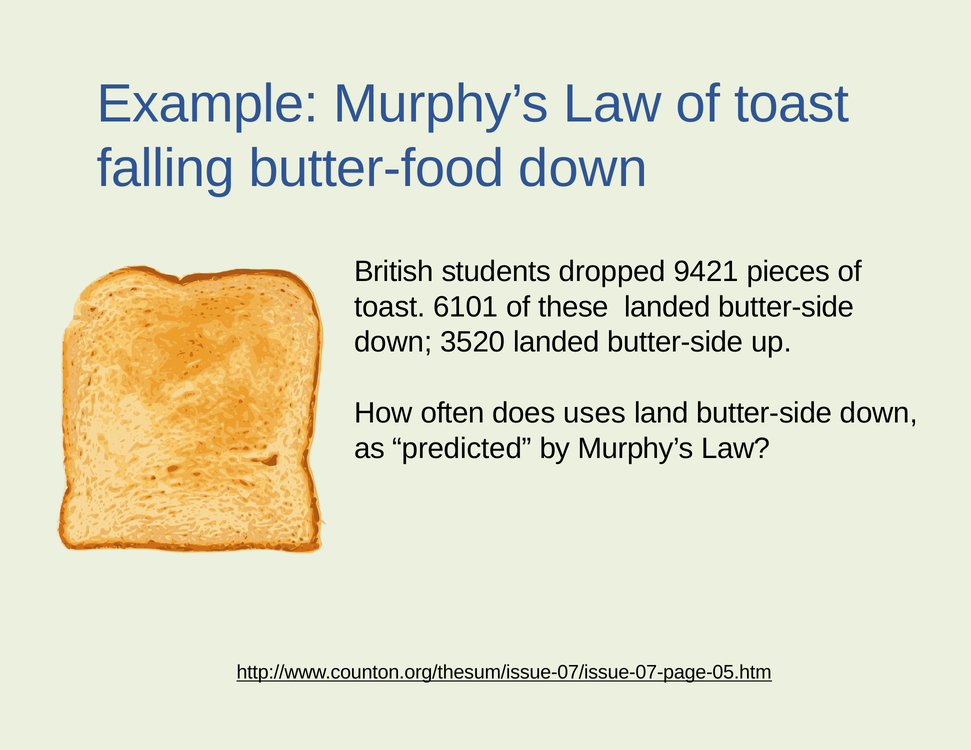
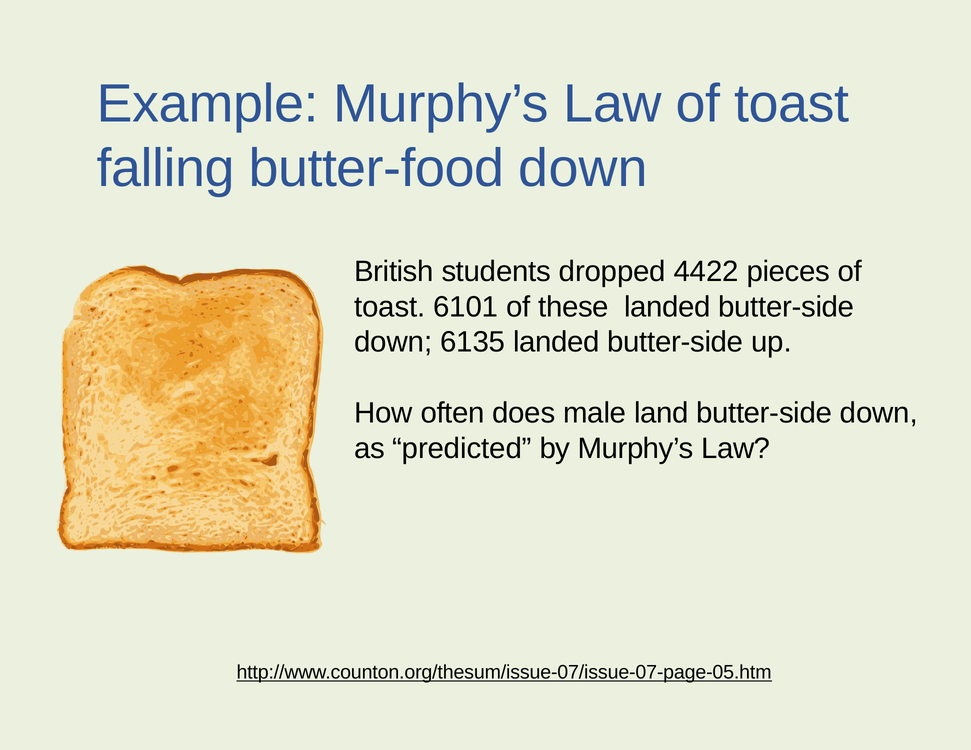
9421: 9421 -> 4422 (706, 272)
3520: 3520 -> 6135 (473, 342)
uses: uses -> male (595, 413)
